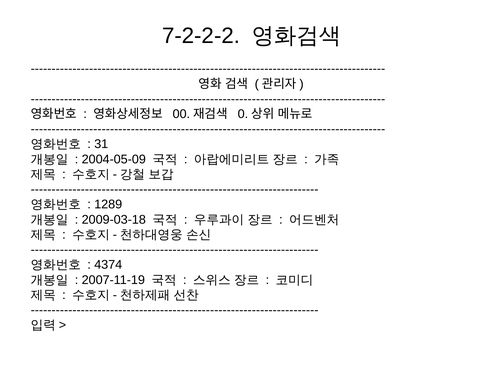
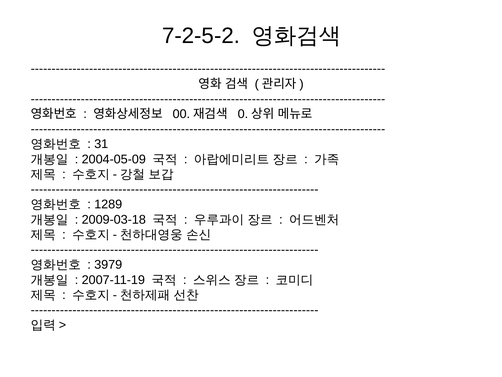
7-2-2-2: 7-2-2-2 -> 7-2-5-2 (201, 36)
4374: 4374 -> 3979 (108, 264)
